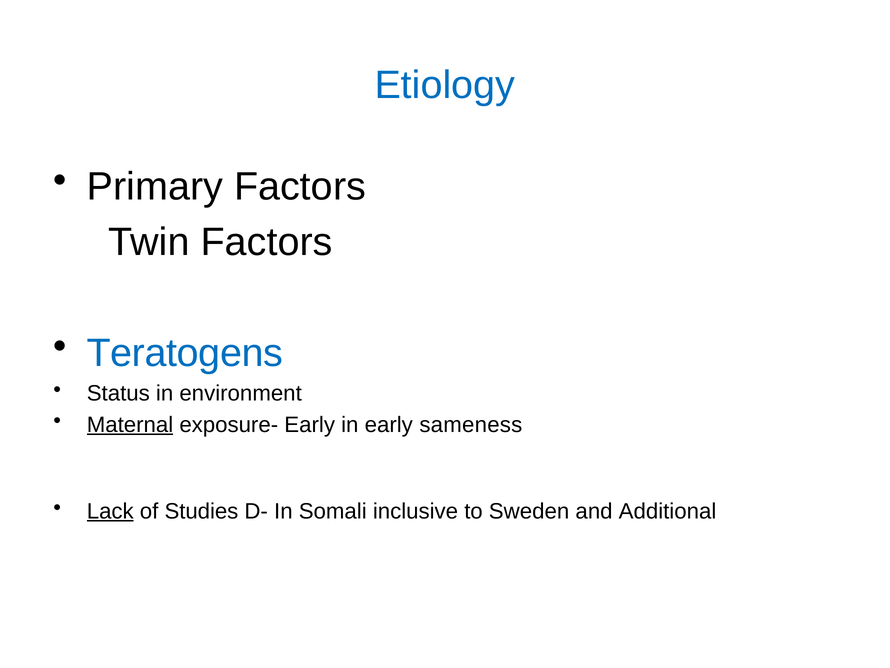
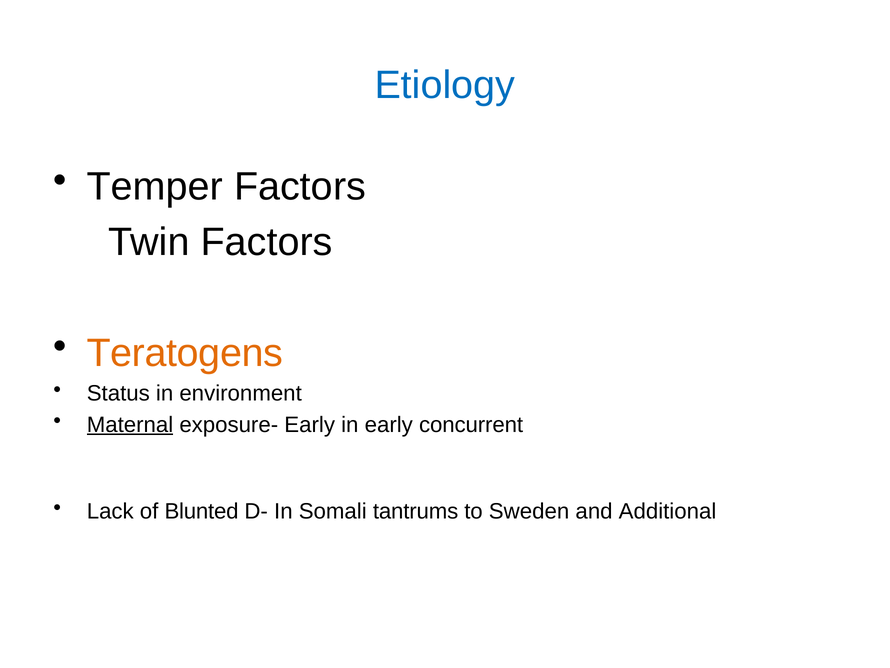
Primary: Primary -> Temper (155, 187)
Teratogens colour: blue -> orange (185, 353)
sameness: sameness -> concurrent (471, 424)
Lack underline: present -> none (110, 511)
Studies: Studies -> Blunted (202, 511)
inclusive: inclusive -> tantrums (416, 511)
